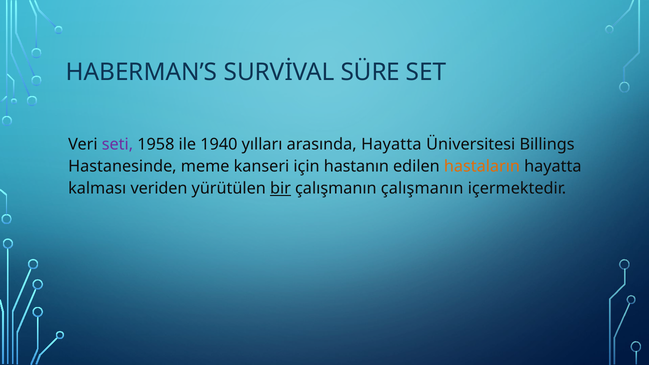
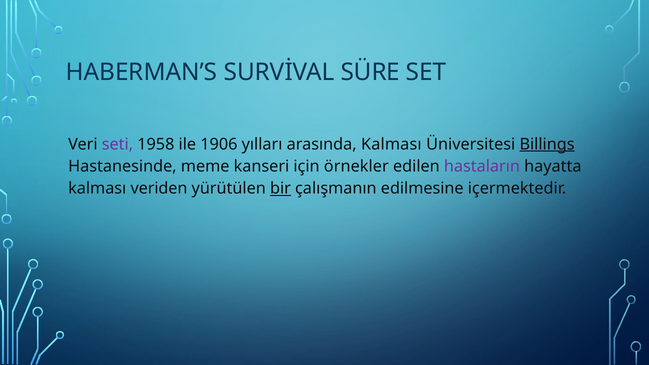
1940: 1940 -> 1906 (219, 144)
arasında Hayatta: Hayatta -> Kalması (391, 144)
Billings underline: none -> present (547, 144)
hastanın: hastanın -> örnekler (356, 166)
hastaların colour: orange -> purple (482, 166)
çalışmanın çalışmanın: çalışmanın -> edilmesine (422, 189)
